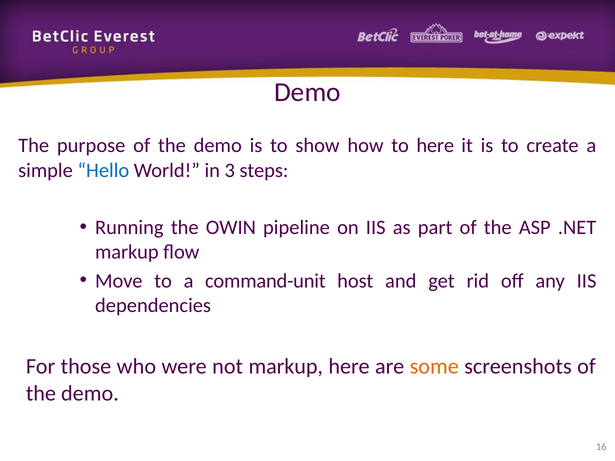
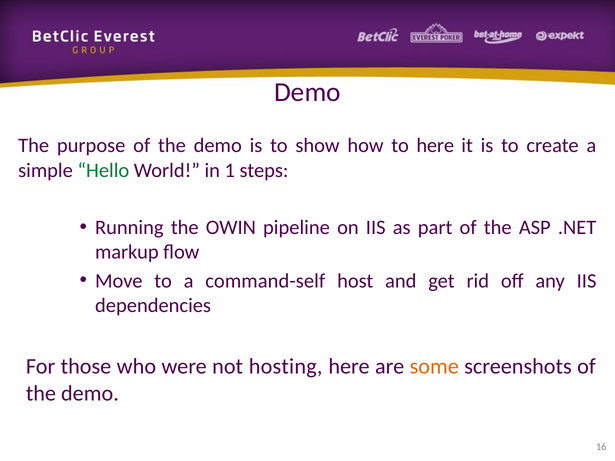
Hello colour: blue -> green (103, 170)
3: 3 -> 1 (230, 170)
command-unit: command-unit -> command-self (265, 281)
not markup: markup -> hosting (286, 367)
